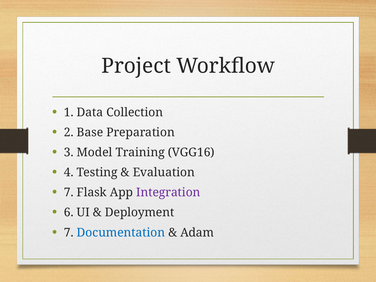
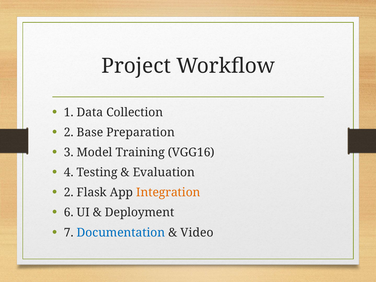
7: 7 -> 2 (69, 192)
Integration colour: purple -> orange (168, 192)
Adam: Adam -> Video (197, 233)
